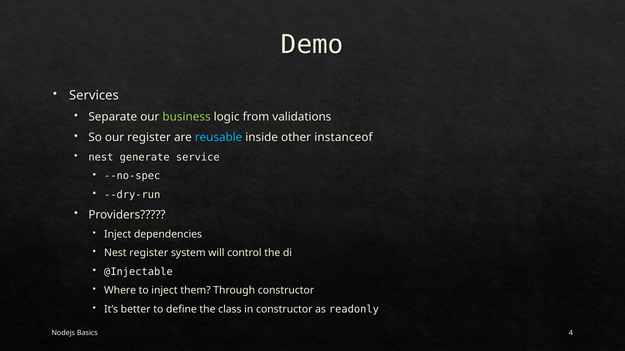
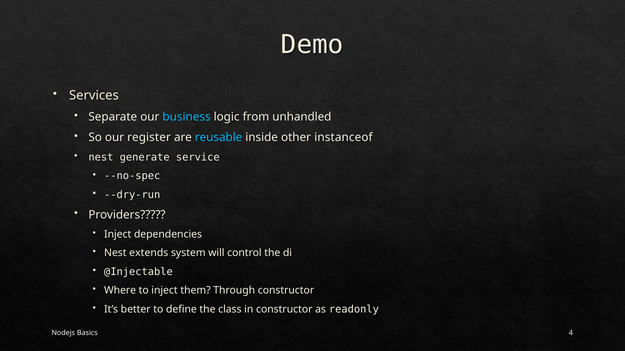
business colour: light green -> light blue (187, 117)
validations: validations -> unhandled (302, 117)
Nest register: register -> extends (149, 253)
